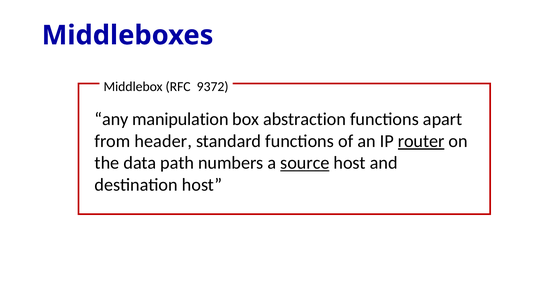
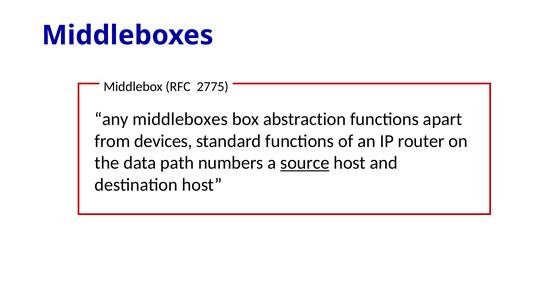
9372: 9372 -> 2775 (213, 87)
any manipulation: manipulation -> middleboxes (180, 119)
header: header -> devices (163, 141)
router underline: present -> none (421, 141)
